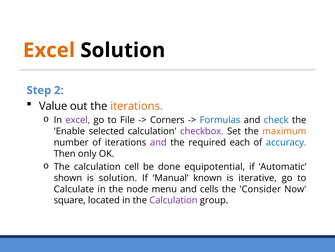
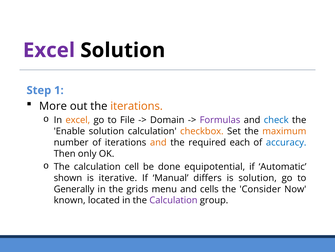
Excel colour: orange -> purple (49, 50)
2: 2 -> 1 (59, 90)
Value: Value -> More (53, 106)
excel colour: purple -> orange (78, 120)
Corners: Corners -> Domain (167, 120)
Formulas colour: blue -> purple (220, 120)
Enable selected: selected -> solution (106, 131)
checkbox colour: purple -> orange (202, 131)
and colour: purple -> orange (158, 142)
is solution: solution -> iterative (118, 177)
known: known -> differs (208, 177)
is iterative: iterative -> solution (258, 177)
Calculate: Calculate -> Generally (74, 189)
node: node -> grids (137, 189)
square: square -> known (70, 200)
